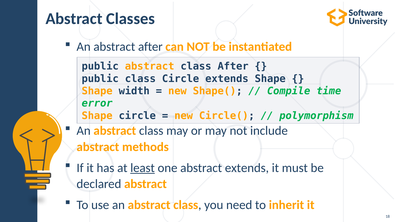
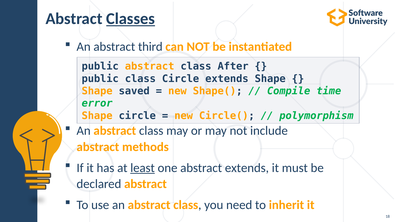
Classes underline: none -> present (131, 19)
abstract after: after -> third (150, 47)
width: width -> saved (134, 91)
